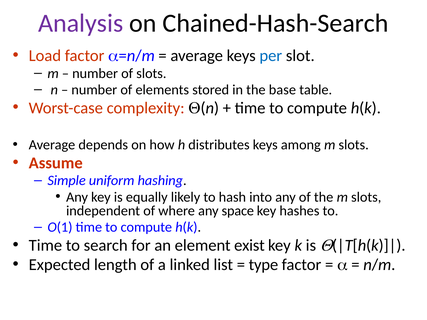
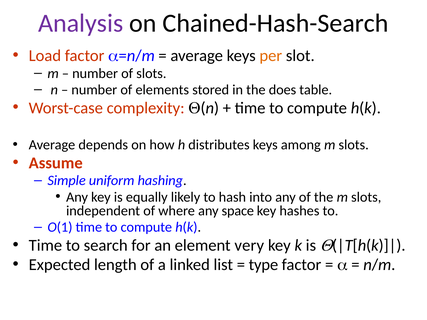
per colour: blue -> orange (271, 56)
base: base -> does (282, 90)
exist: exist -> very (249, 246)
